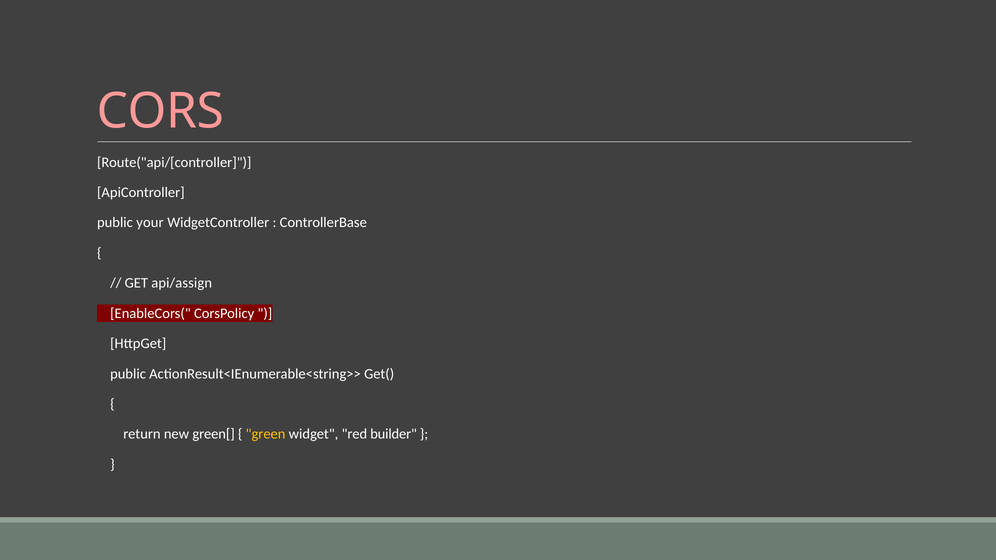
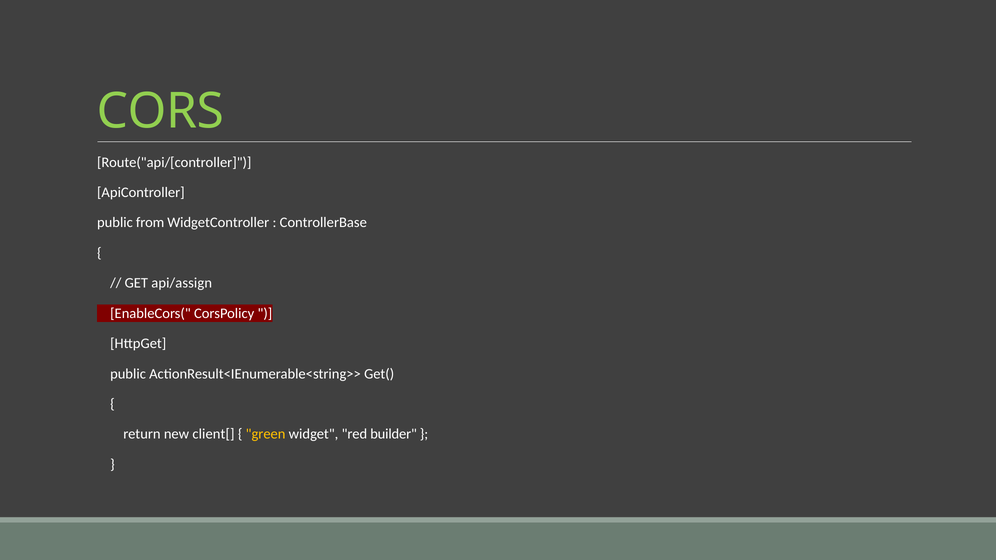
CORS colour: pink -> light green (160, 112)
your: your -> from (150, 223)
green[: green[ -> client[ (213, 434)
